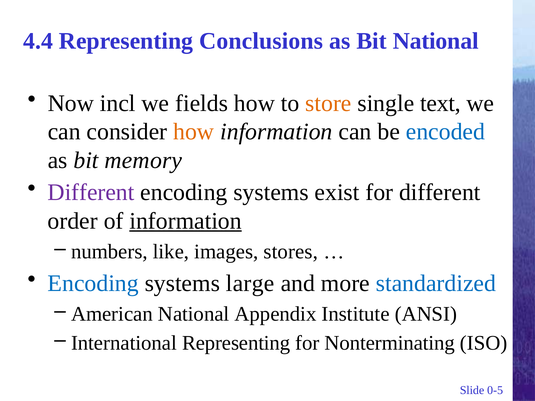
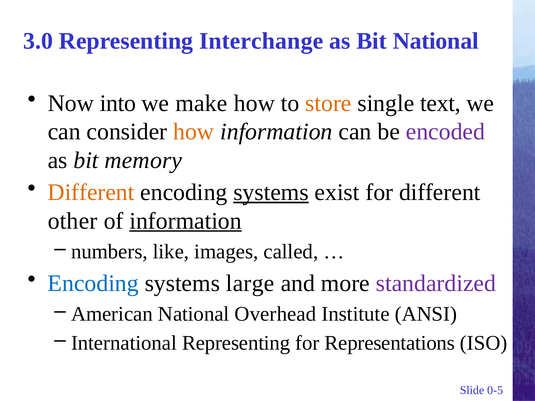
4.4: 4.4 -> 3.0 (38, 41)
Conclusions: Conclusions -> Interchange (261, 41)
incl: incl -> into (118, 103)
fields: fields -> make (201, 103)
encoded colour: blue -> purple (445, 132)
Different colour: purple -> orange (91, 192)
systems underline: none -> present (271, 192)
order: order -> other (73, 221)
stores: stores -> called (291, 252)
standardized colour: blue -> purple (436, 283)
Appendix: Appendix -> Overhead (275, 314)
Nonterminating: Nonterminating -> Representations (390, 343)
